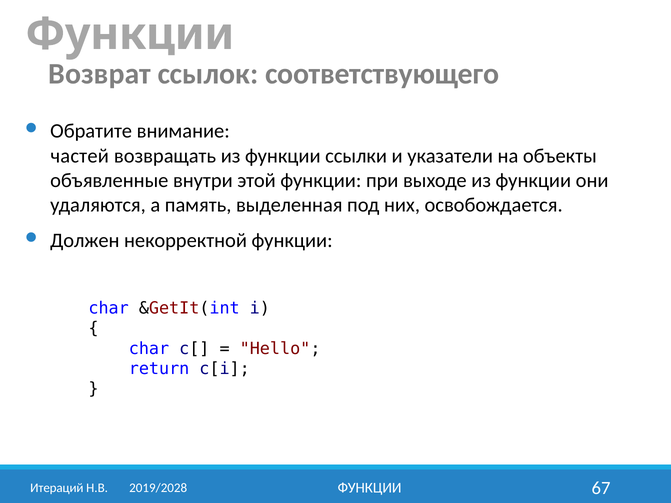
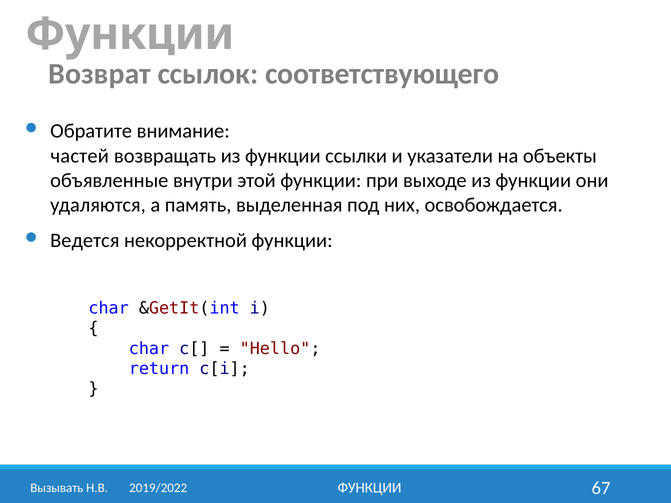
Должен: Должен -> Ведется (85, 241)
Итераций: Итераций -> Вызывать (57, 488)
2019/2028: 2019/2028 -> 2019/2022 (158, 488)
